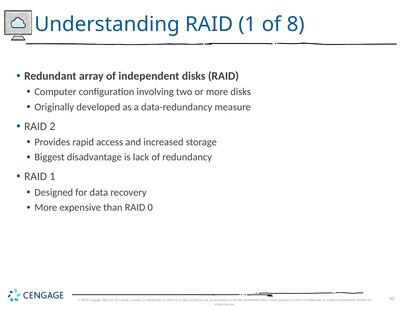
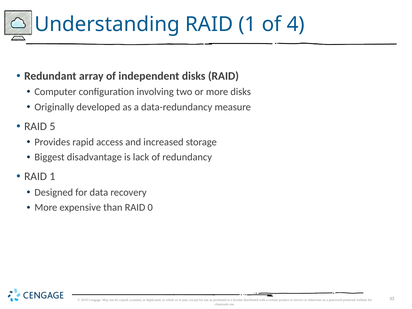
8: 8 -> 4 (296, 24)
2: 2 -> 5 (52, 126)
